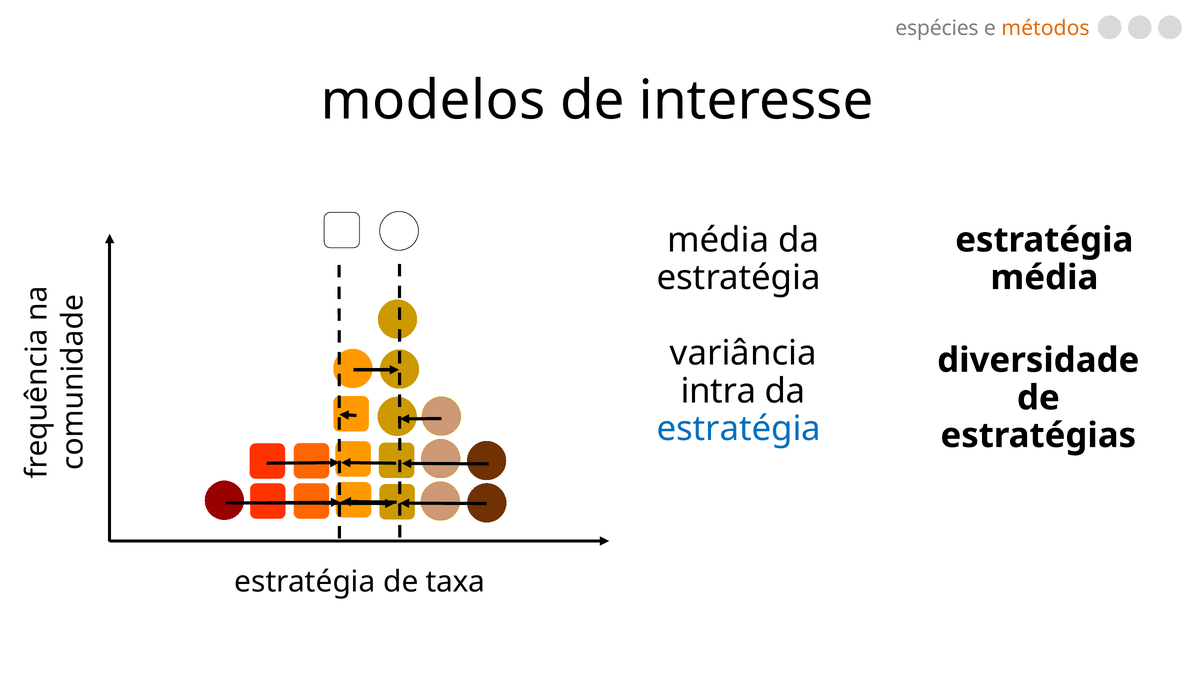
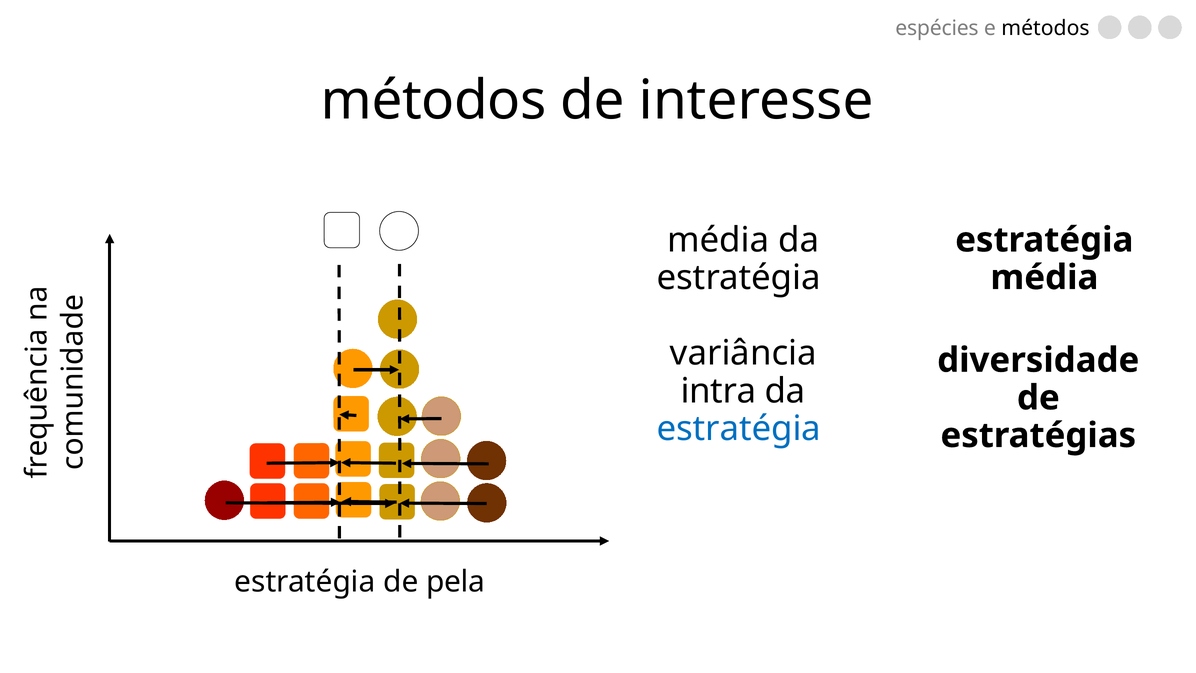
métodos colour: orange -> black (1045, 28)
modelos: modelos -> métodos (434, 100)
taxa: taxa -> pela (455, 582)
